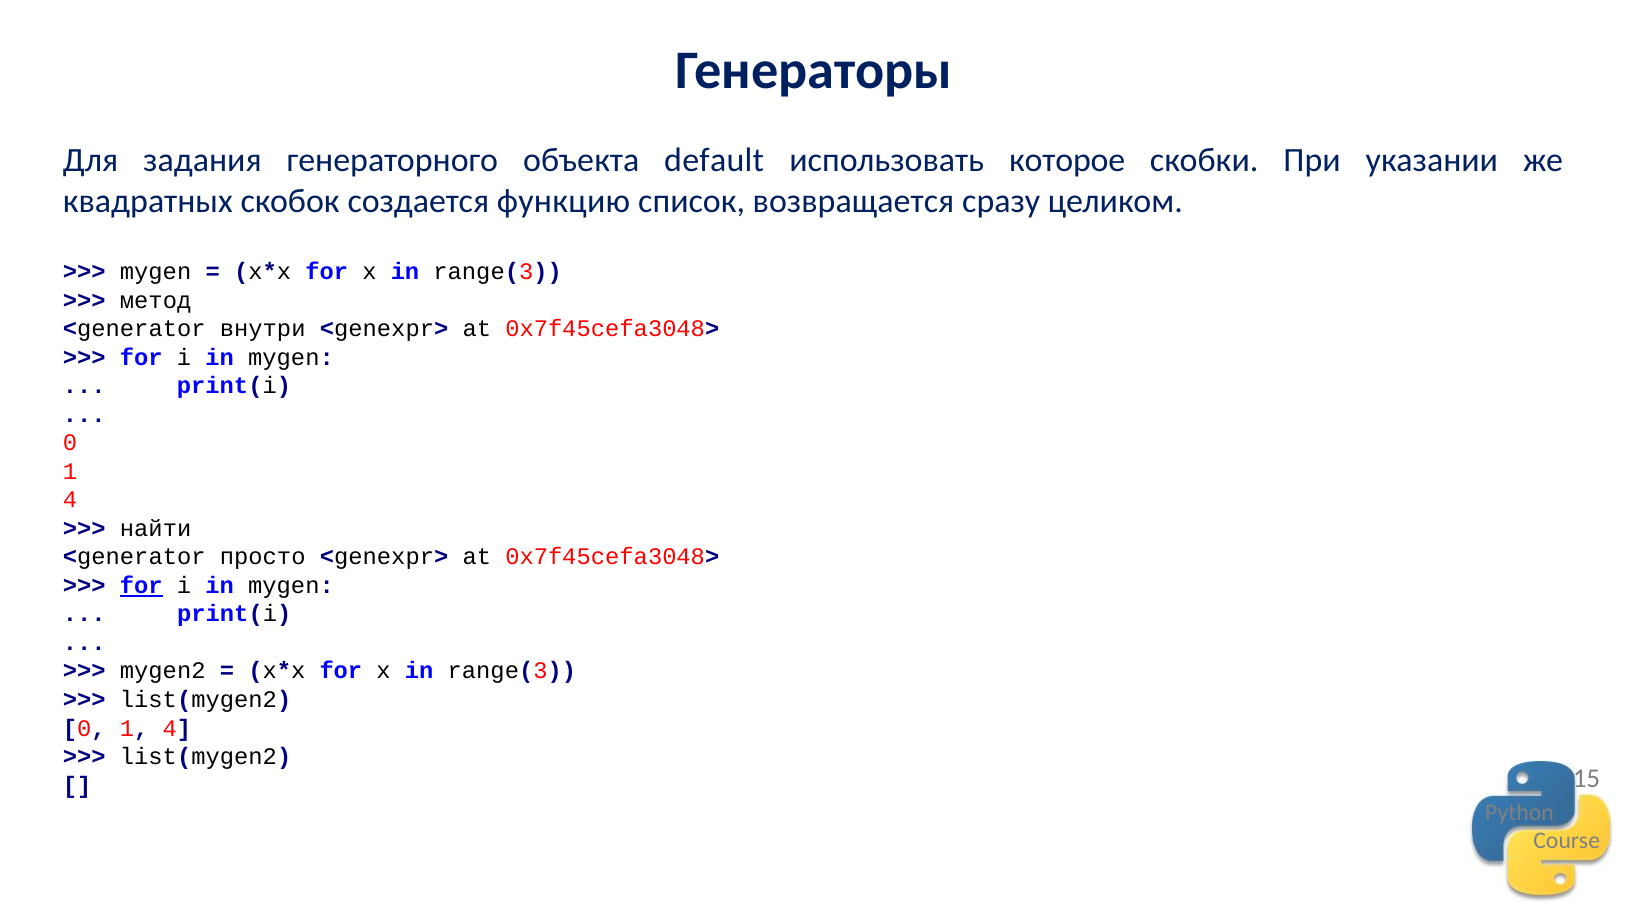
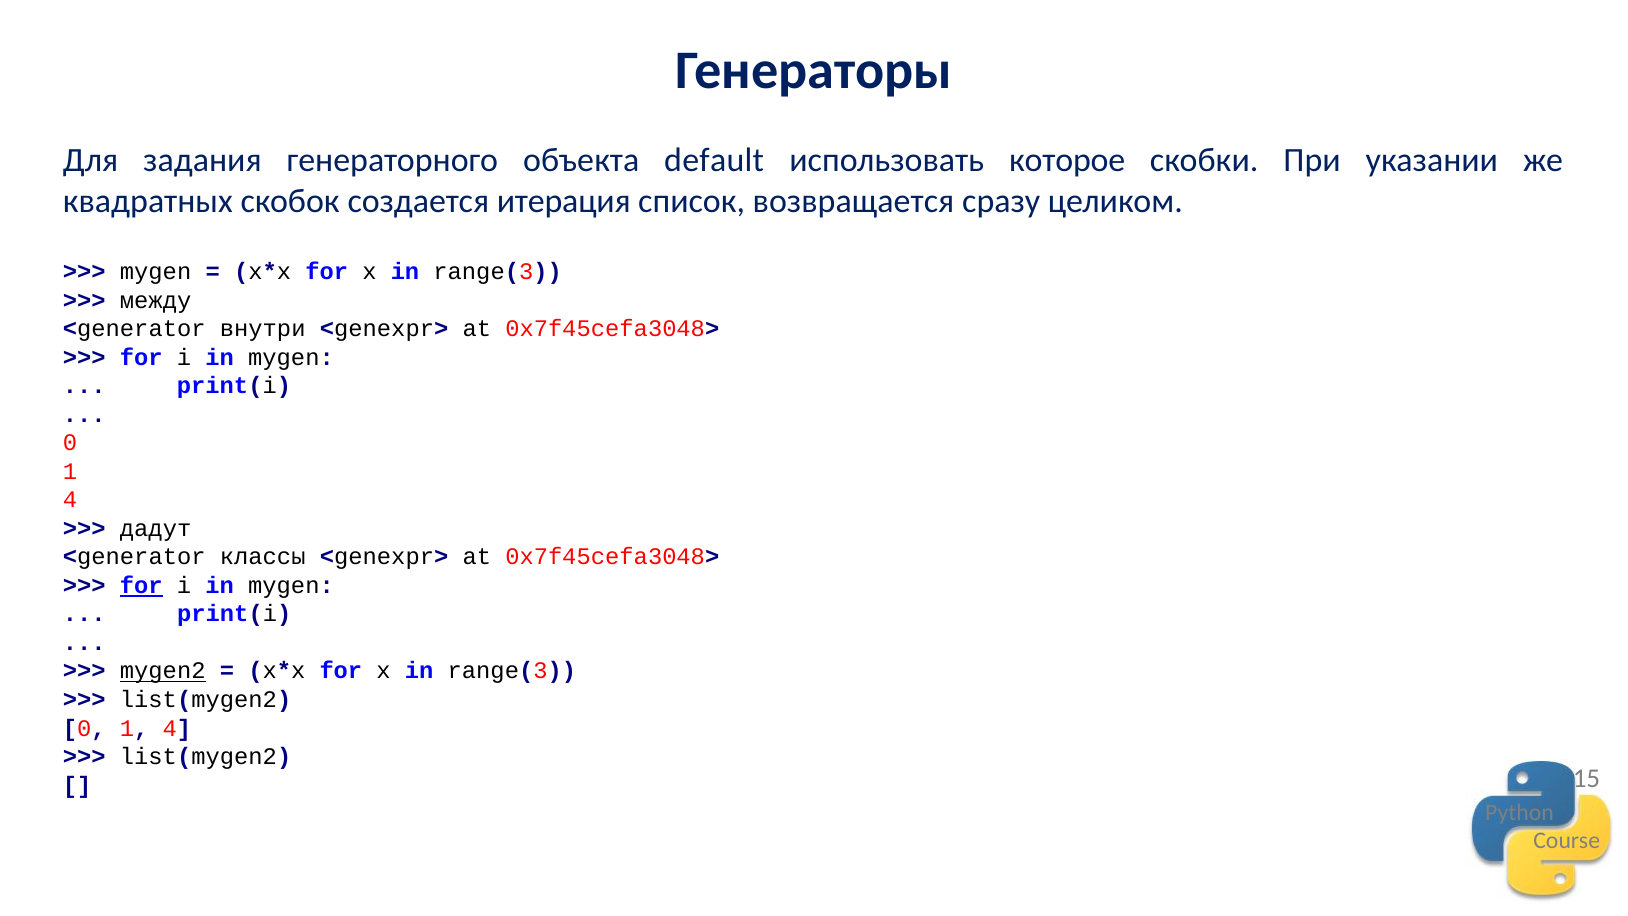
функцию: функцию -> итерация (564, 201)
метод: метод -> между (156, 300)
найти: найти -> дадут (156, 528)
просто: просто -> классы (263, 557)
mygen2 underline: none -> present (163, 671)
